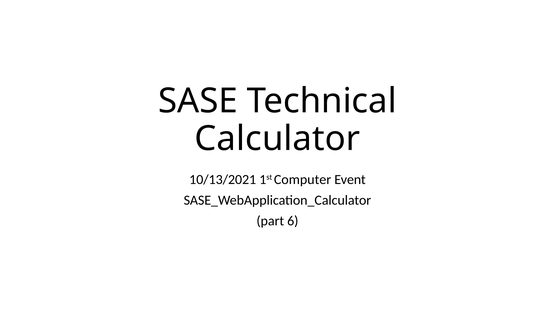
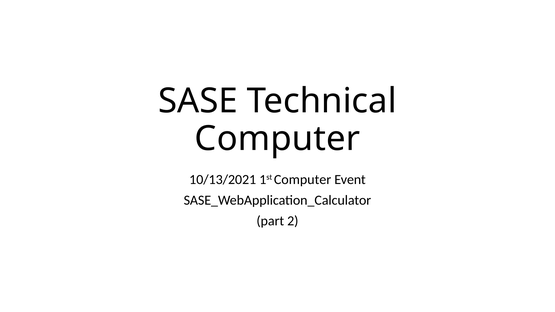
Calculator: Calculator -> Computer (277, 139)
6: 6 -> 2 (293, 221)
